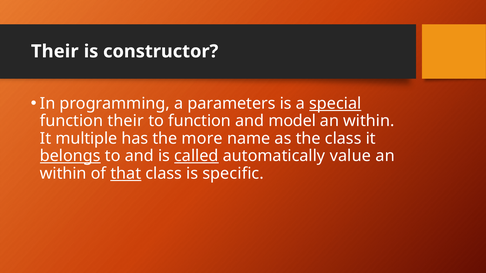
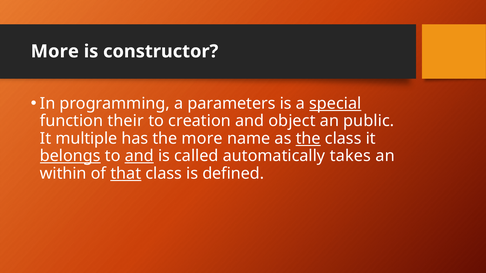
Their: Their -> More (55, 51)
to function: function -> creation (200, 121)
model: model -> object (292, 121)
within: within -> public (369, 121)
the underline: none -> present (308, 139)
and underline: none -> present (139, 156)
called underline: present -> none (196, 156)
value: value -> takes (350, 156)
specific: specific -> defined (233, 174)
